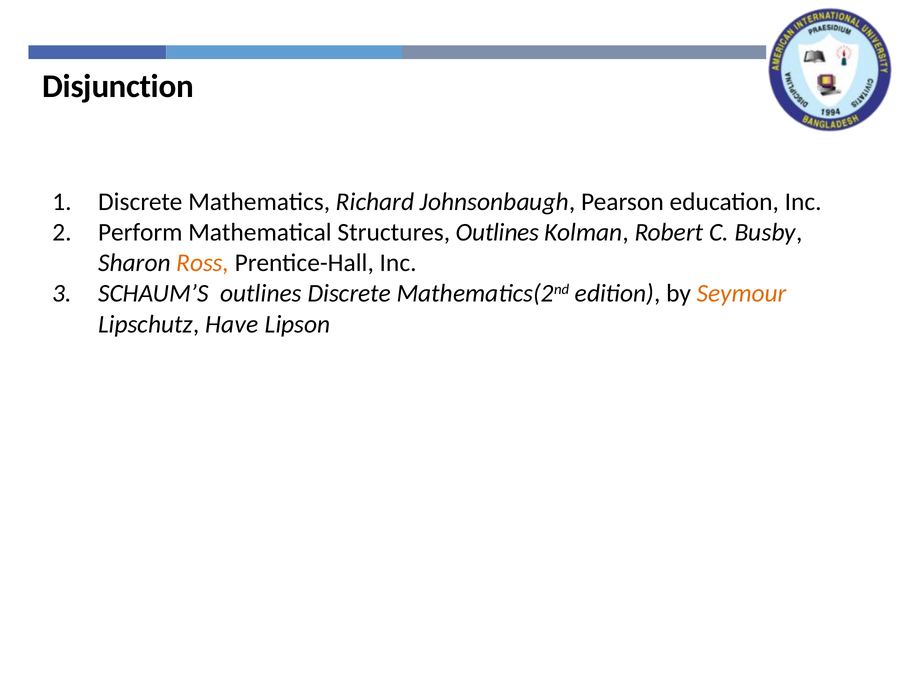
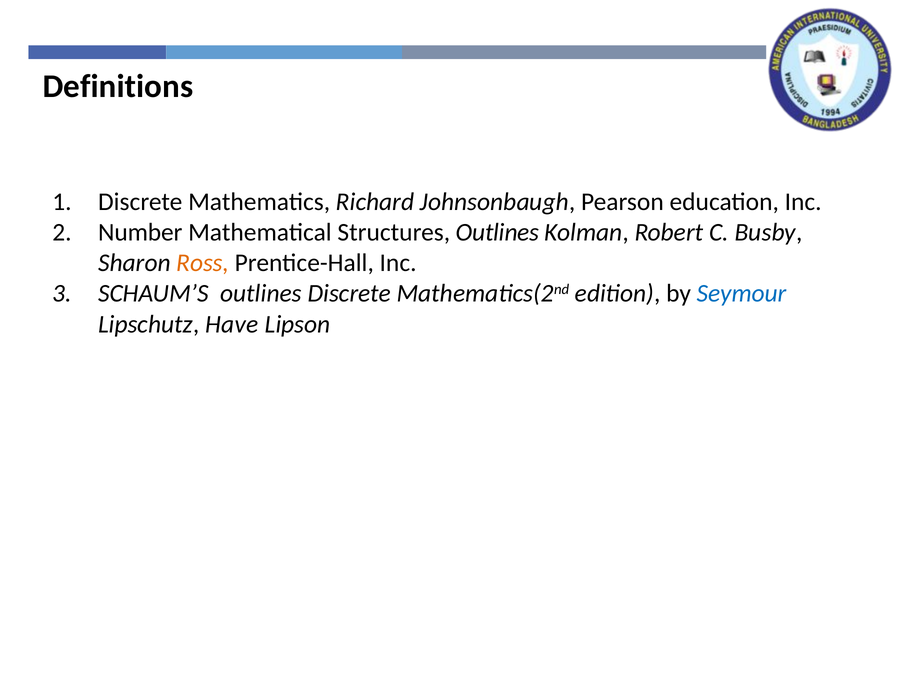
Disjunction: Disjunction -> Definitions (118, 86)
Perform: Perform -> Number (140, 232)
Seymour colour: orange -> blue (742, 294)
